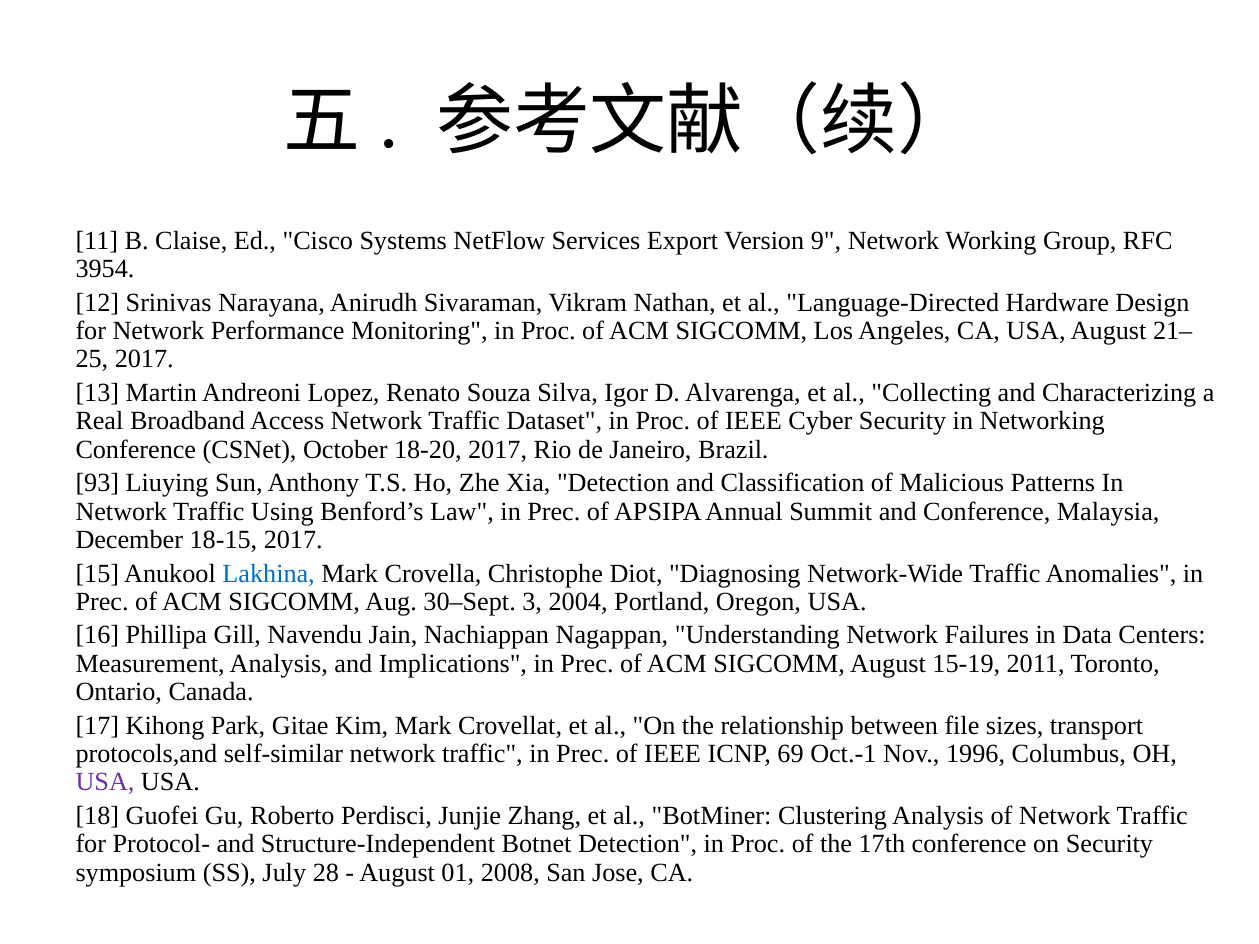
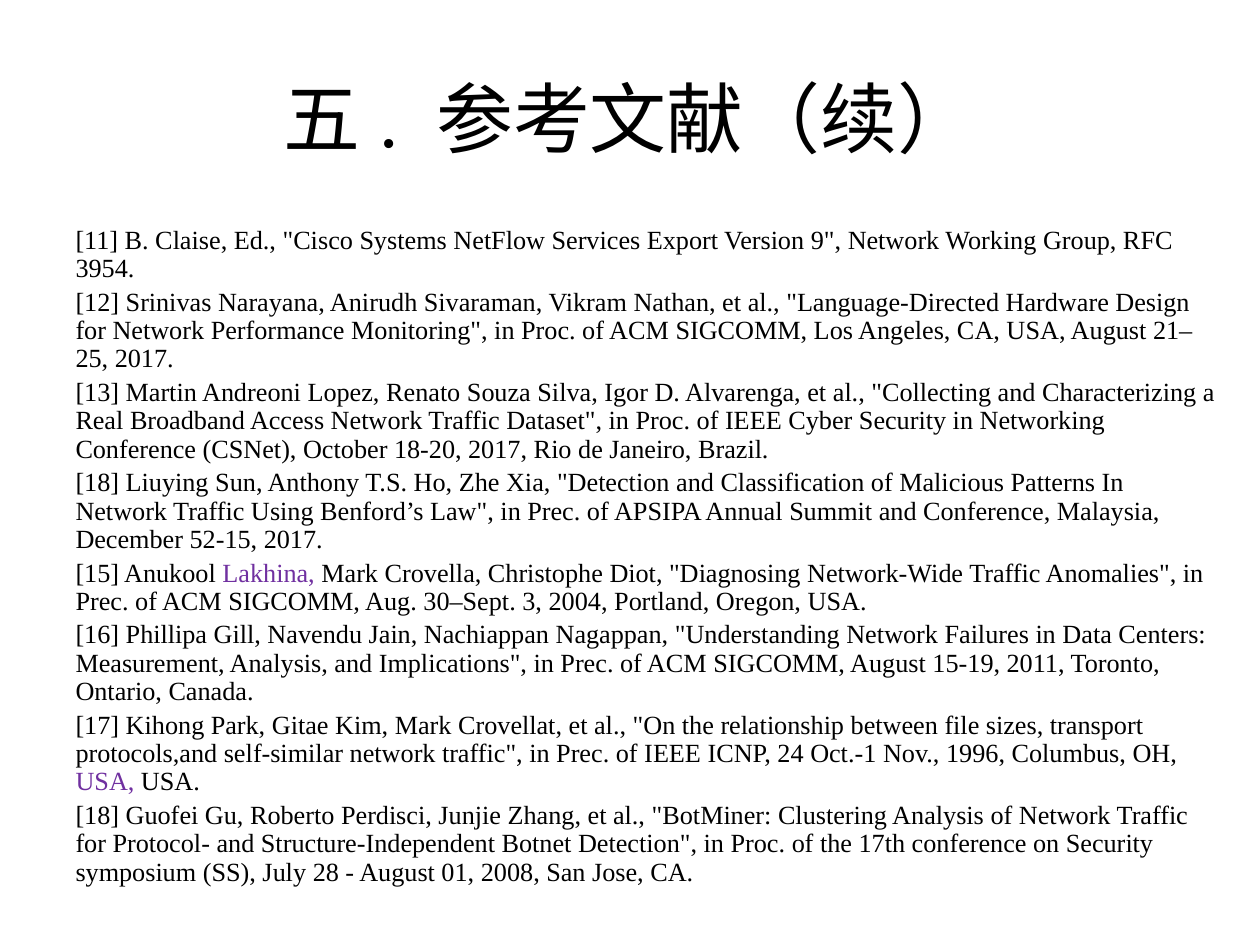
93: 93 -> 18 (97, 483)
18-15: 18-15 -> 52-15 (223, 540)
Lakhina colour: blue -> purple (269, 574)
69: 69 -> 24 (791, 754)
